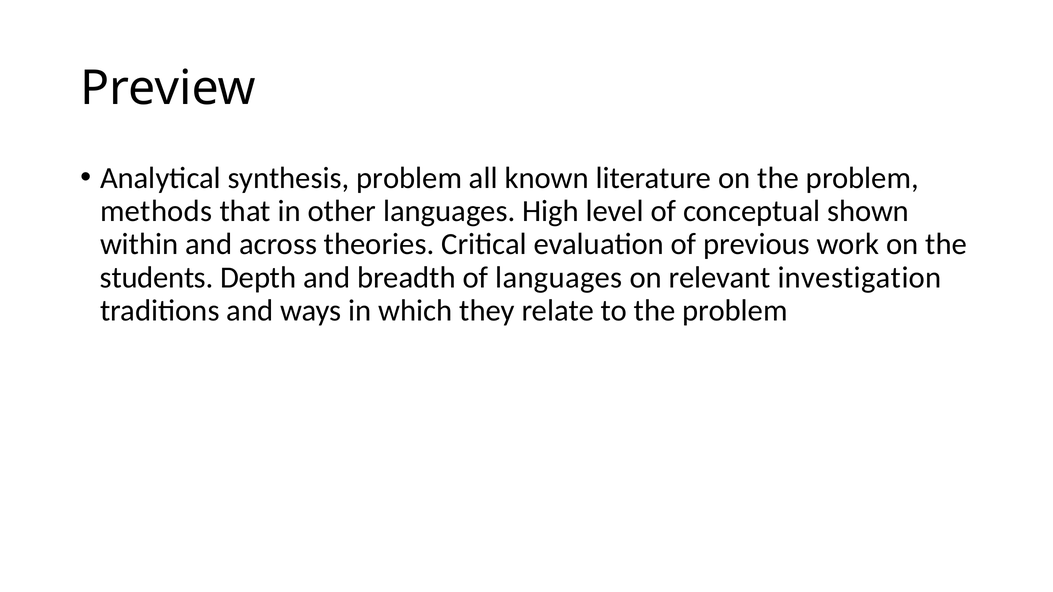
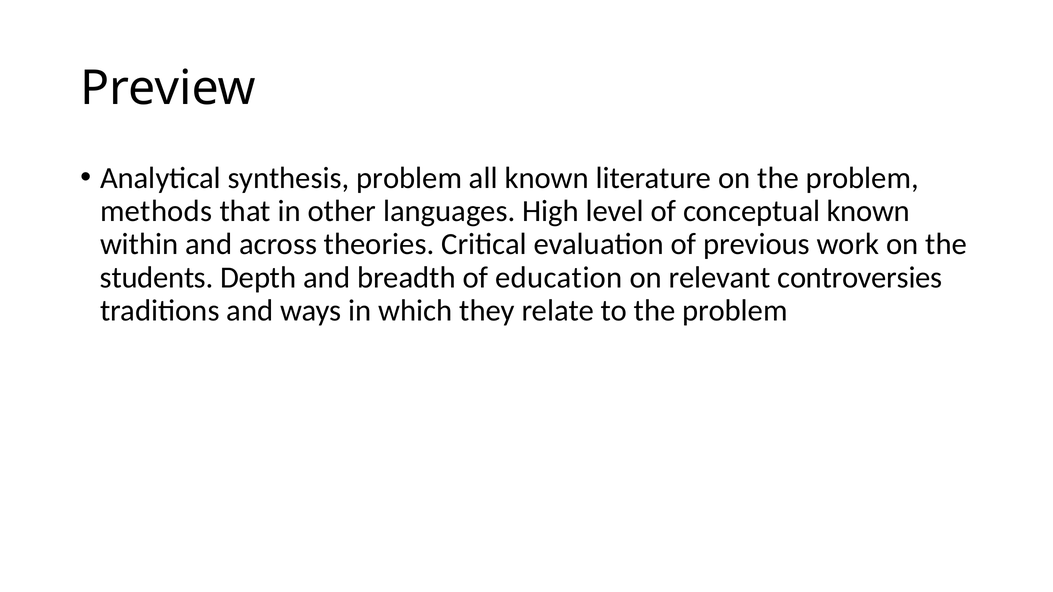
conceptual shown: shown -> known (868, 211)
of languages: languages -> education (559, 278)
investigation: investigation -> controversies (860, 278)
